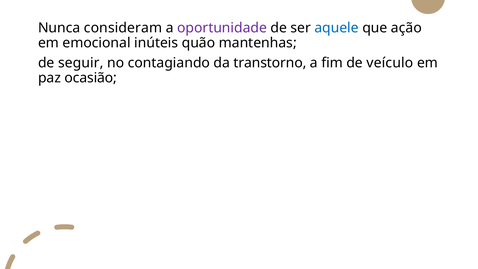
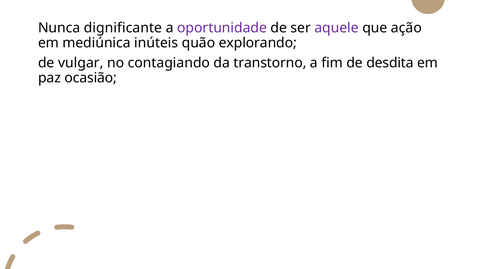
consideram: consideram -> dignificante (123, 28)
aquele colour: blue -> purple (337, 28)
emocional: emocional -> mediúnica (97, 43)
mantenhas: mantenhas -> explorando (258, 43)
seguir: seguir -> vulgar (81, 63)
veículo: veículo -> desdita (390, 63)
